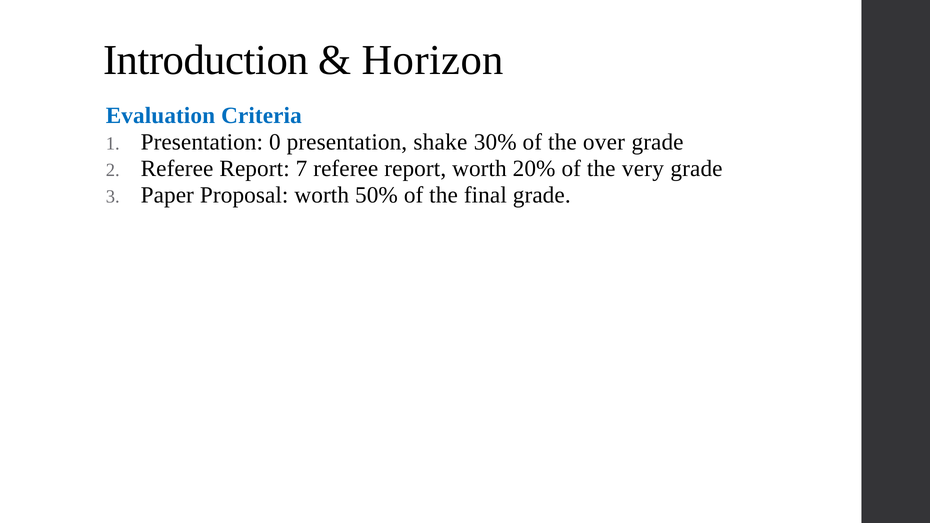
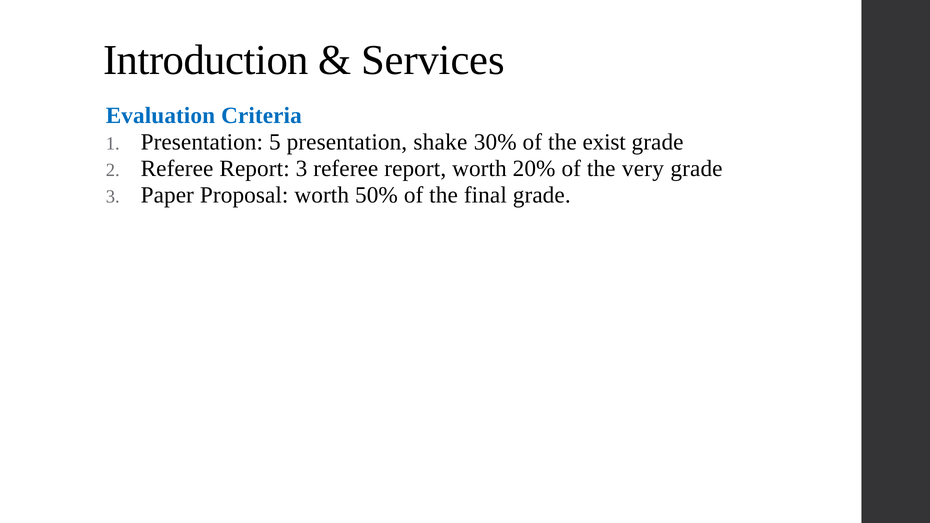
Horizon: Horizon -> Services (433, 60)
0: 0 -> 5 (275, 142)
over: over -> exist (604, 142)
Report 7: 7 -> 3 (301, 169)
